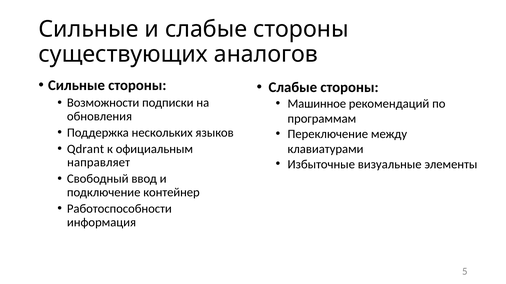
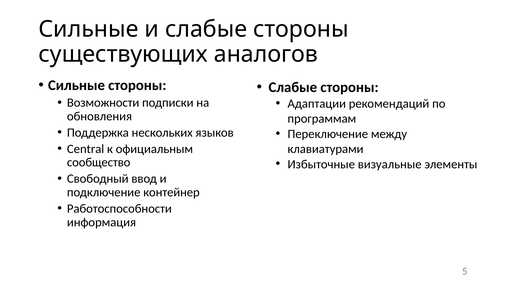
Машинное: Машинное -> Адаптации (317, 104)
Qdrant: Qdrant -> Central (86, 149)
направляет: направляет -> сообщество (99, 163)
